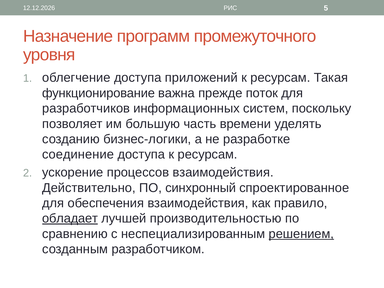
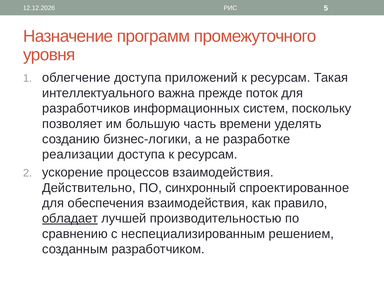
функционирование: функционирование -> интеллектуального (99, 93)
соединение: соединение -> реализации (78, 154)
решением underline: present -> none (301, 234)
